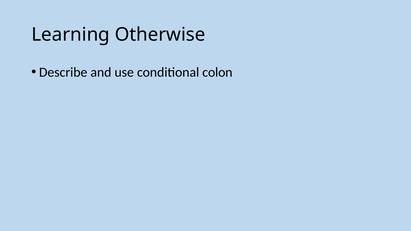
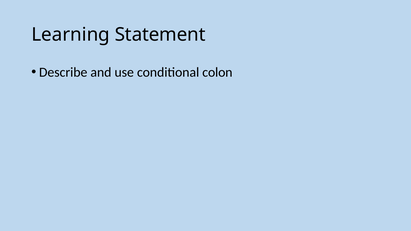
Otherwise: Otherwise -> Statement (160, 35)
